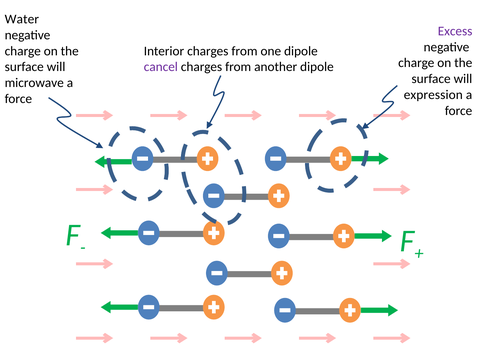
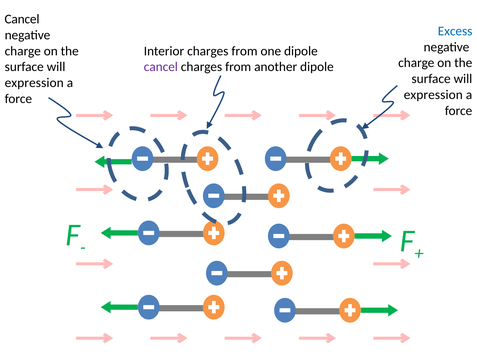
Water: Water -> Cancel (22, 19)
Excess colour: purple -> blue (455, 31)
microwave: microwave -> expression (34, 83)
